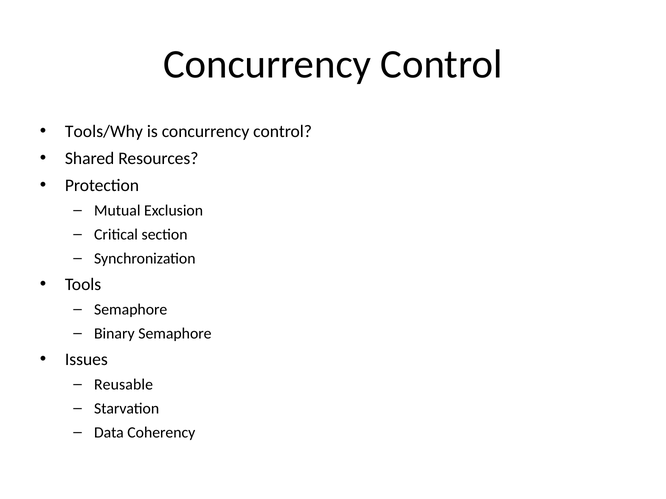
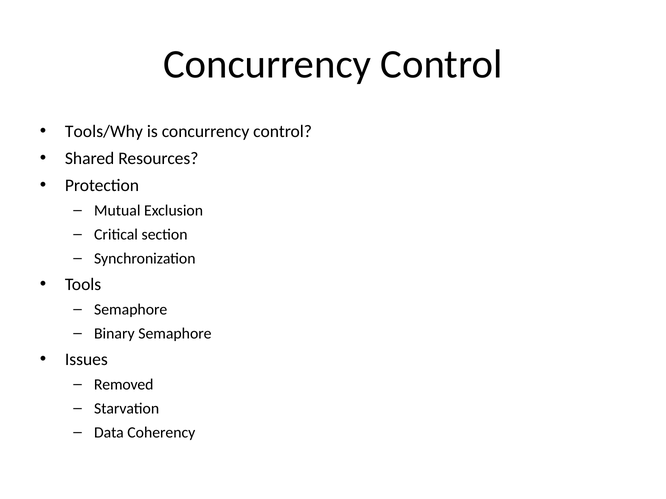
Reusable: Reusable -> Removed (124, 385)
